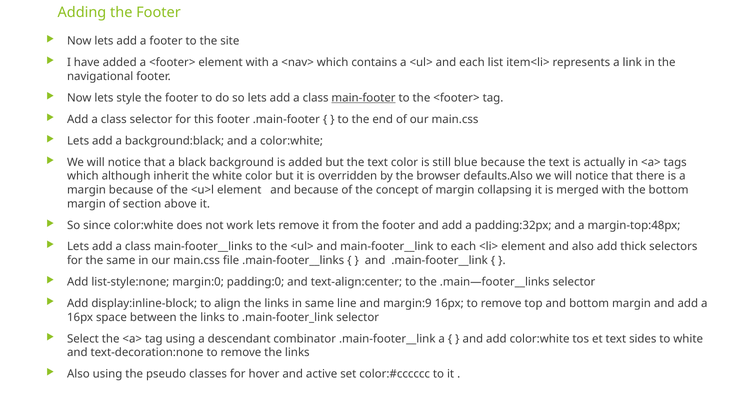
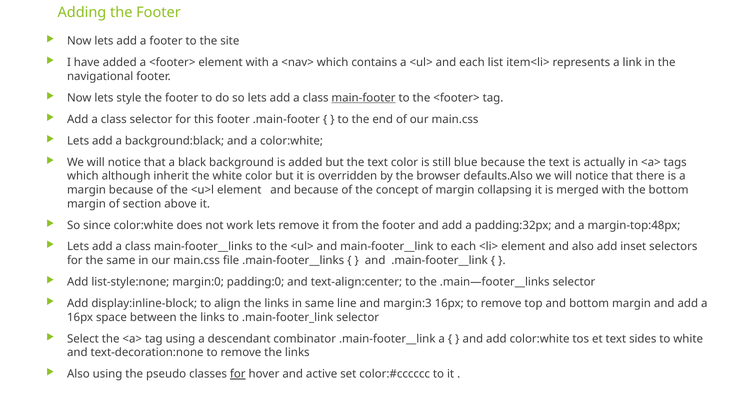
thick: thick -> inset (633, 246)
margin:9: margin:9 -> margin:3 (407, 303)
for underline: none -> present (238, 373)
